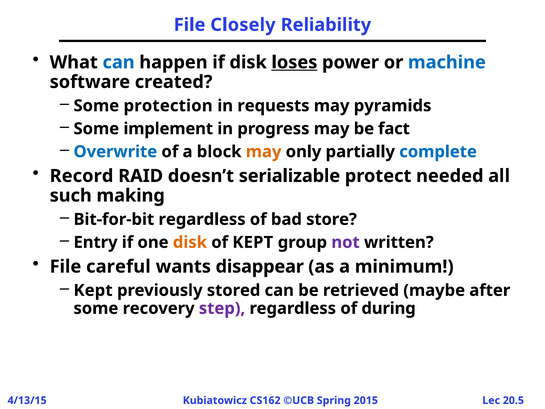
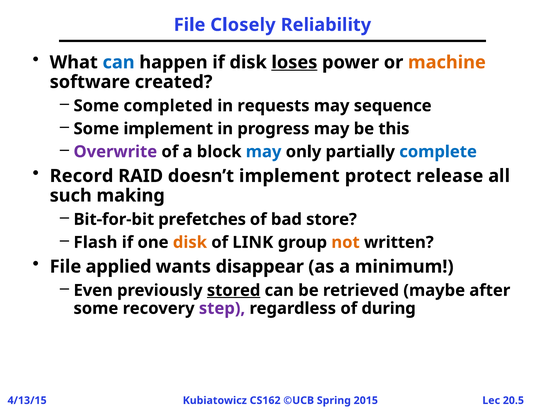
machine colour: blue -> orange (447, 62)
protection: protection -> completed (168, 106)
pyramids: pyramids -> sequence (393, 106)
fact: fact -> this (394, 129)
Overwrite colour: blue -> purple (115, 152)
may colour: orange -> blue (264, 152)
doesn’t serializable: serializable -> implement (289, 176)
needed: needed -> release (450, 176)
Bit-for-bit regardless: regardless -> prefetches (202, 219)
Entry: Entry -> Flash (95, 242)
of KEPT: KEPT -> LINK (253, 242)
not colour: purple -> orange (346, 242)
careful: careful -> applied (119, 266)
Kept: Kept -> Even (93, 290)
stored underline: none -> present (234, 290)
